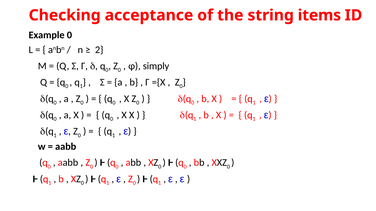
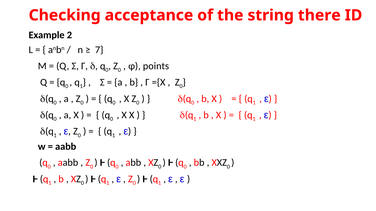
items: items -> there (319, 15)
Example 0: 0 -> 2 (69, 35)
2: 2 -> 7 (99, 50)
simply: simply -> points (156, 66)
